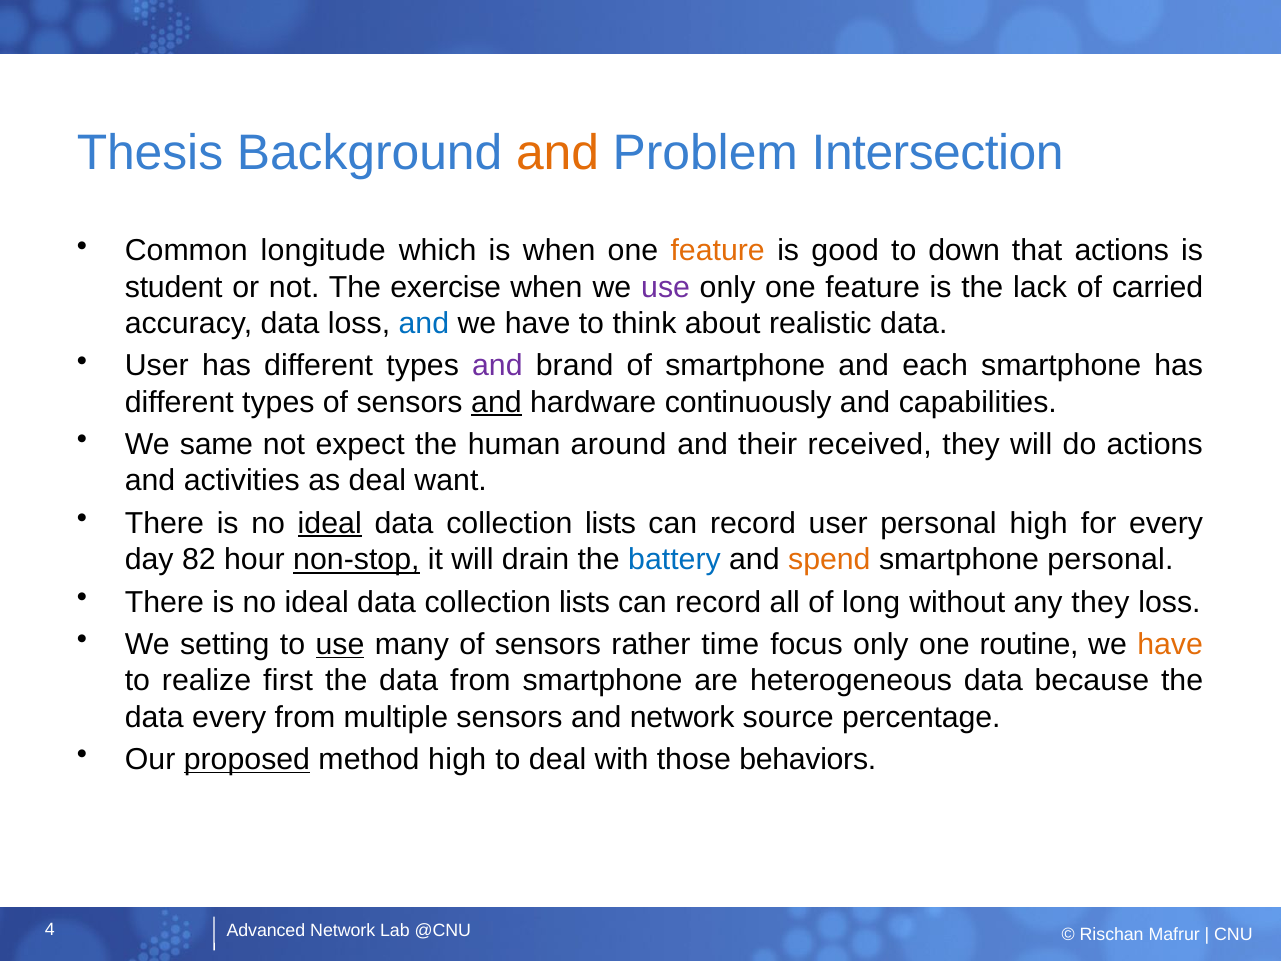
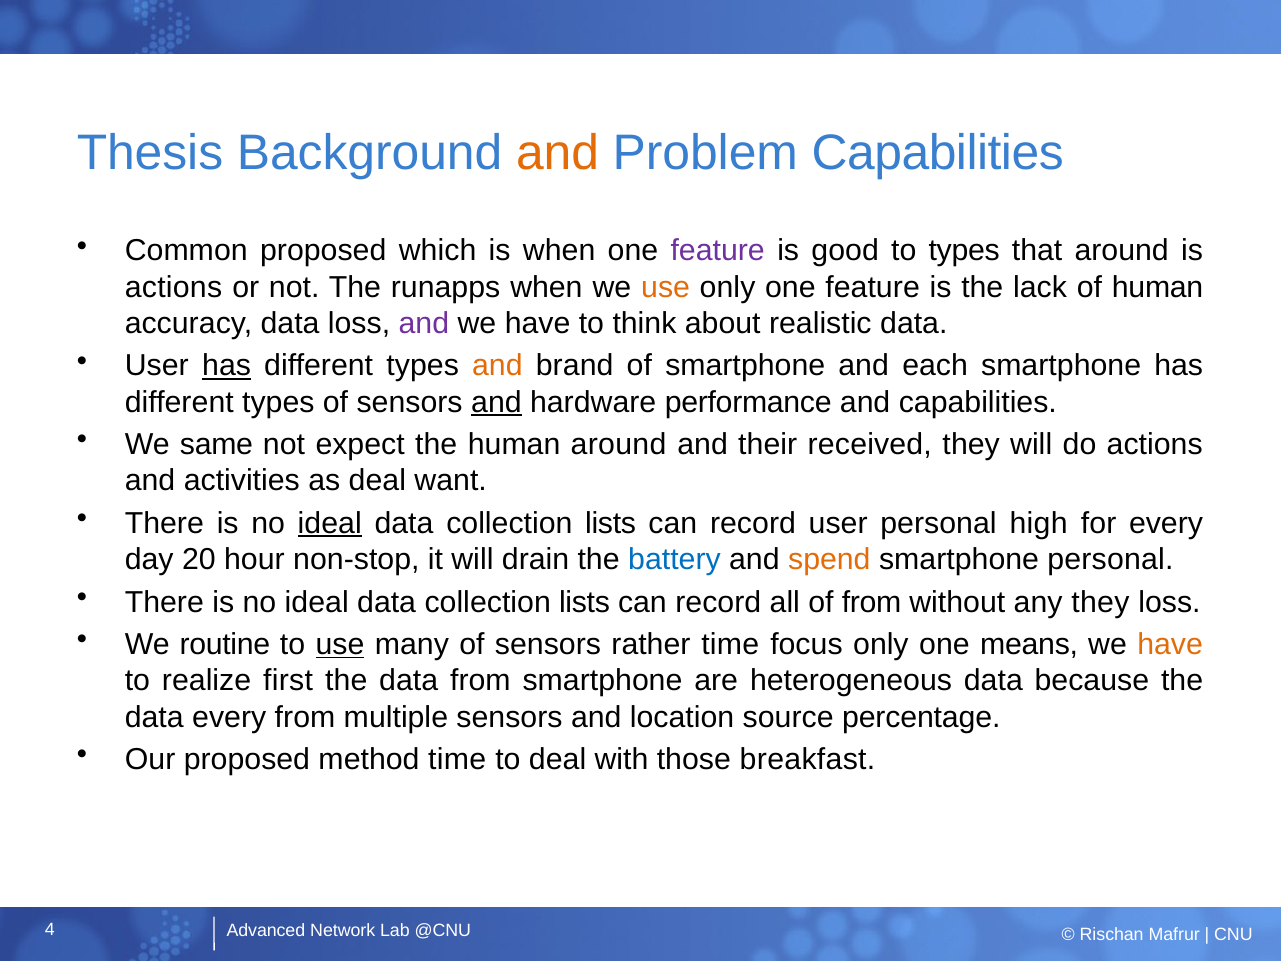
Problem Intersection: Intersection -> Capabilities (938, 153)
Common longitude: longitude -> proposed (323, 251)
feature colour: orange -> purple (718, 251)
to down: down -> types (964, 251)
that actions: actions -> around (1122, 251)
student: student -> actions (174, 287)
exercise: exercise -> runapps (446, 287)
use colour: purple -> orange (666, 287)
of carried: carried -> human (1158, 287)
and colour: blue -> purple (424, 323)
has underline: none -> present (227, 366)
and colour: purple -> orange (497, 366)
continuously: continuously -> performance (748, 402)
82: 82 -> 20 (199, 560)
non-stop underline: present -> none (356, 560)
of long: long -> from (872, 602)
setting: setting -> routine (225, 644)
routine: routine -> means (1029, 644)
and network: network -> location (682, 717)
proposed underline: present -> none (247, 759)
method high: high -> time (457, 759)
behaviors: behaviors -> breakfast (807, 759)
